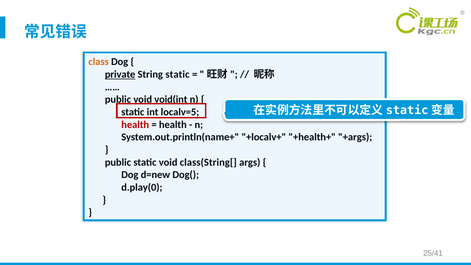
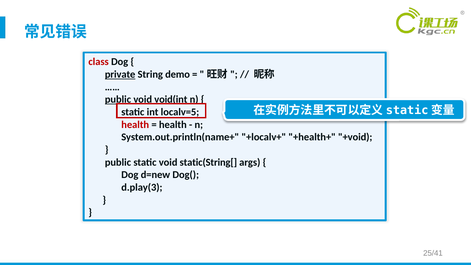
class colour: orange -> red (99, 62)
String static: static -> demo (178, 74)
public underline: none -> present (118, 99)
+args: +args -> +void (355, 137)
class(String[: class(String[ -> static(String[ (208, 162)
d.play(0: d.play(0 -> d.play(3 (142, 187)
